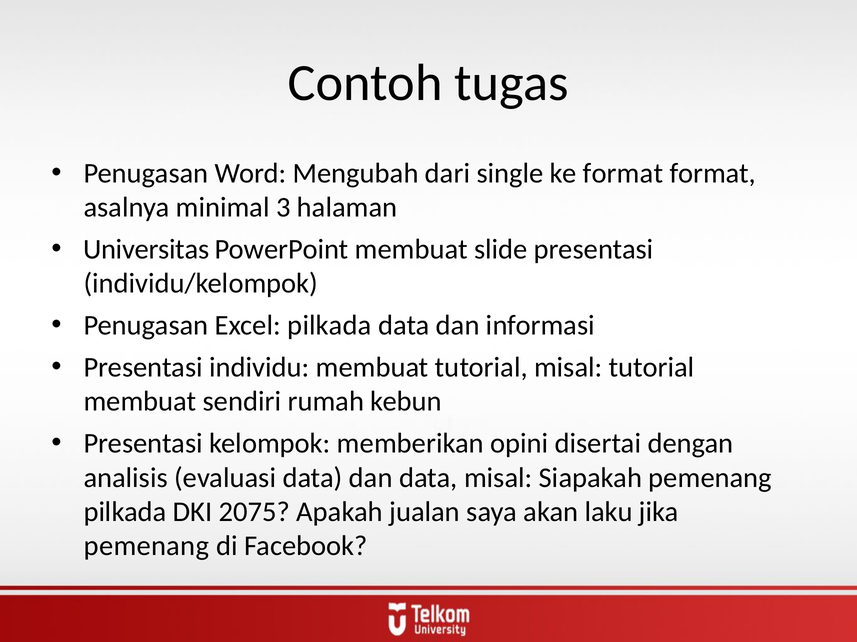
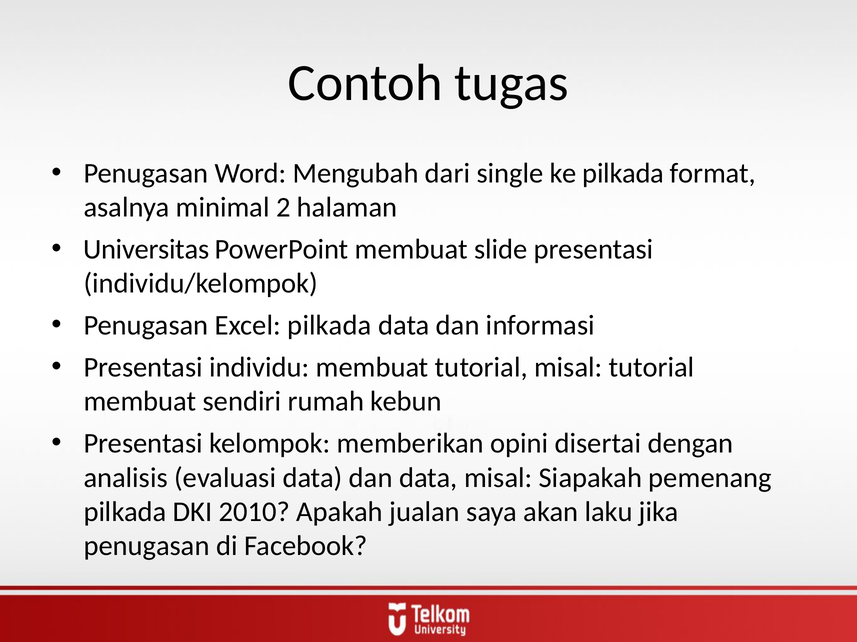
ke format: format -> pilkada (623, 173)
3: 3 -> 2 (283, 208)
2075: 2075 -> 2010 (254, 512)
pemenang: pemenang -> penugasan (147, 547)
